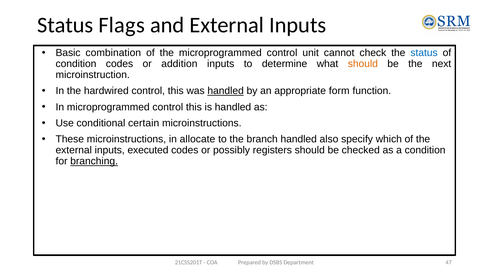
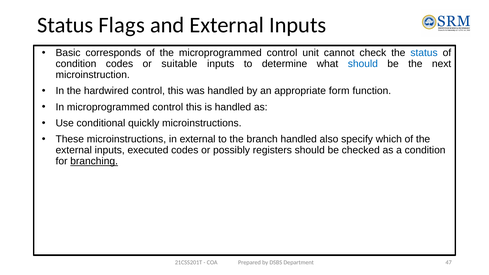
combination: combination -> corresponds (113, 53)
addition: addition -> suitable (179, 64)
should colour: orange -> blue (363, 64)
handled underline: present -> none (226, 91)
certain: certain -> quickly (144, 123)
in allocate: allocate -> external (198, 139)
